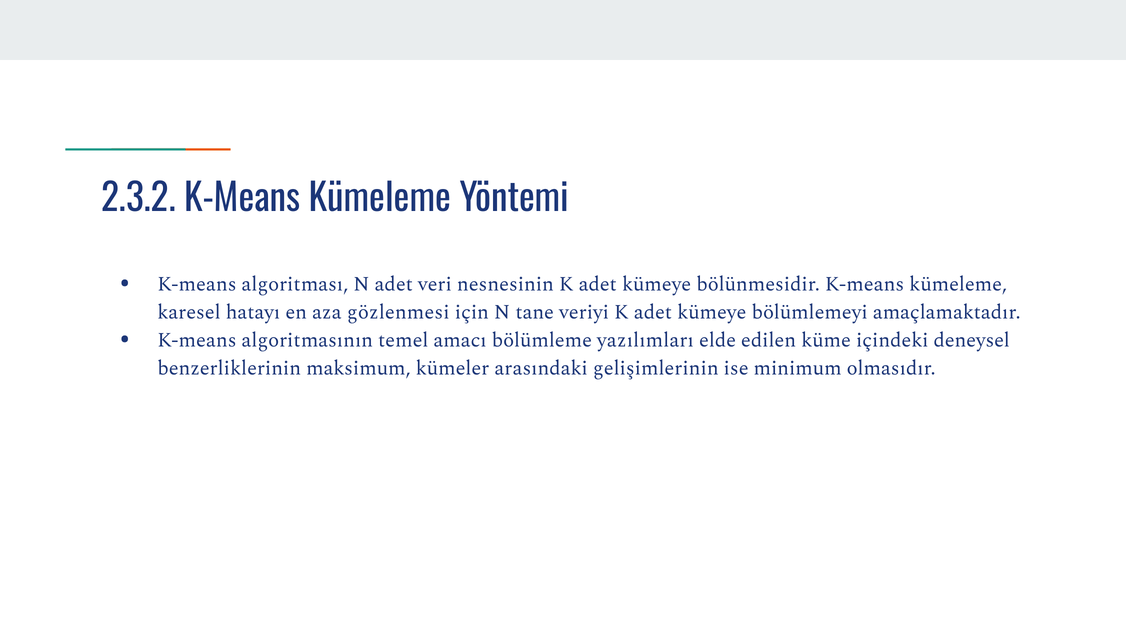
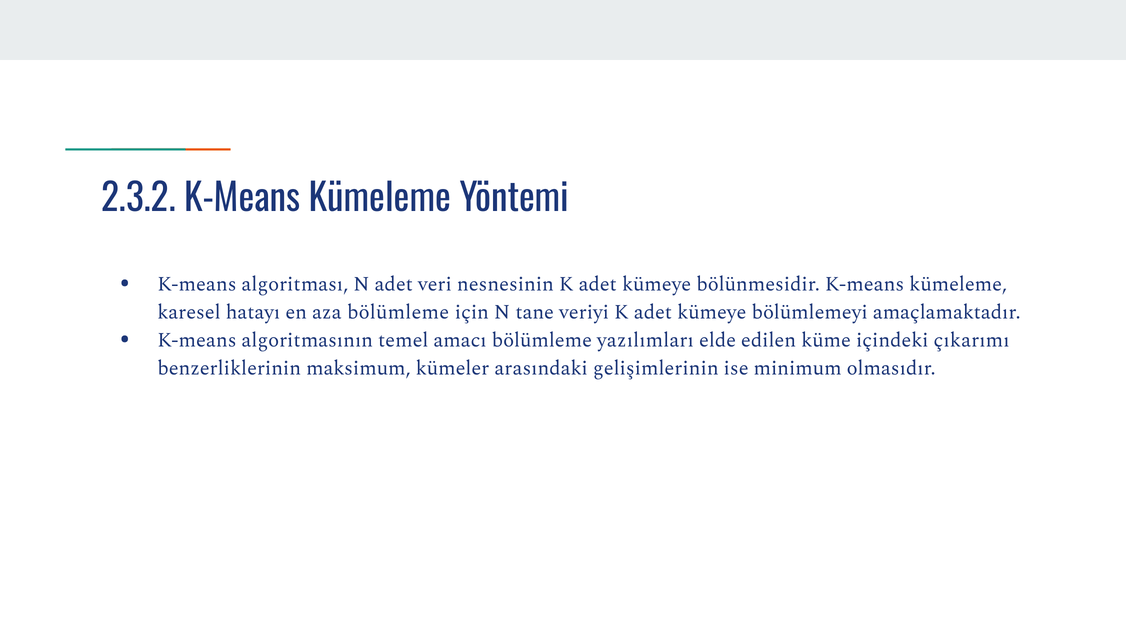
aza gözlenmesi: gözlenmesi -> bölümleme (398, 312)
deneysel: deneysel -> çıkarımı (972, 340)
